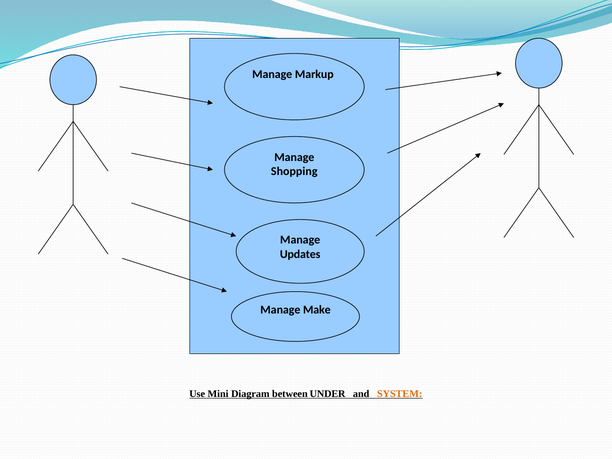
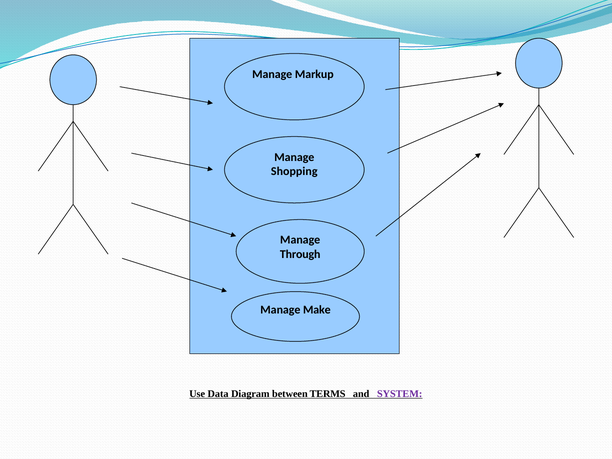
Updates: Updates -> Through (300, 254)
Mini: Mini -> Data (218, 394)
UNDER: UNDER -> TERMS (328, 394)
SYSTEM colour: orange -> purple (400, 394)
